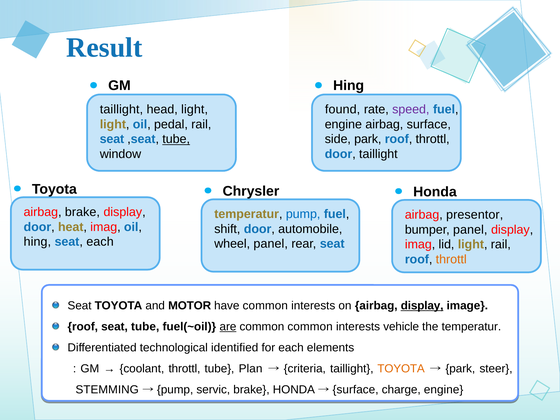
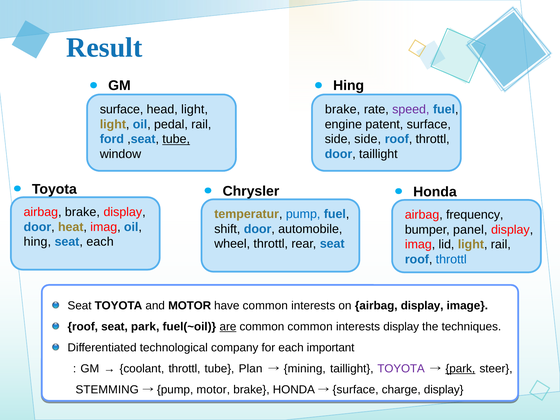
taillight: taillight -> surface (122, 109)
found: found -> brake (343, 109)
engine airbag: airbag -> patent (384, 124)
seat: seat -> ford (112, 139)
side park: park -> side (368, 139)
presentor: presentor -> frequency (475, 215)
wheel panel: panel -> throttl (271, 244)
throttl colour: orange -> blue (451, 259)
display underline: present -> none (422, 306)
seat tube: tube -> park (145, 327)
interests vehicle: vehicle -> display (401, 327)
the temperatur: temperatur -> techniques (471, 327)
identified: identified -> company (235, 348)
elements: elements -> important (331, 348)
criteria: criteria -> mining (305, 369)
TOYOTA colour: orange -> purple (401, 369)
park underline: none -> present (460, 369)
pump servic: servic -> motor (213, 390)
charge engine: engine -> display (444, 390)
